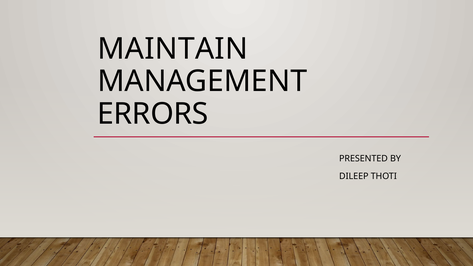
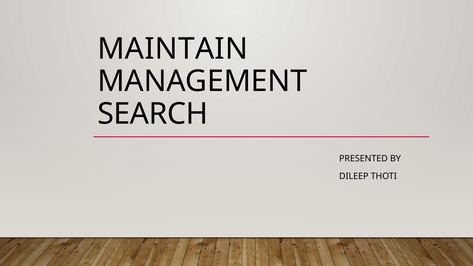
ERRORS: ERRORS -> SEARCH (153, 114)
